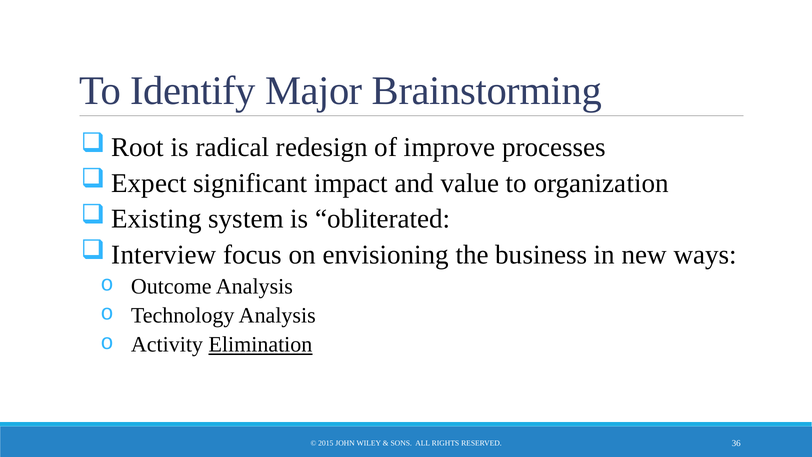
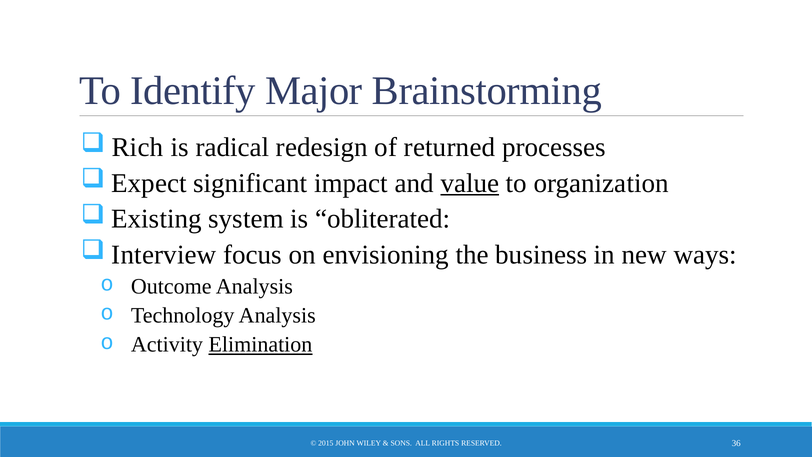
Root: Root -> Rich (138, 147)
improve: improve -> returned (450, 147)
value underline: none -> present (470, 183)
